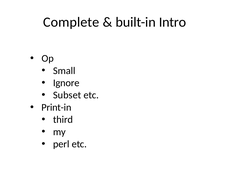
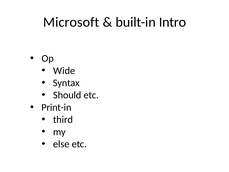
Complete: Complete -> Microsoft (71, 22)
Small: Small -> Wide (64, 71)
Ignore: Ignore -> Syntax (66, 83)
Subset: Subset -> Should (67, 95)
perl: perl -> else (61, 144)
